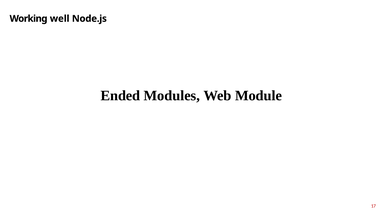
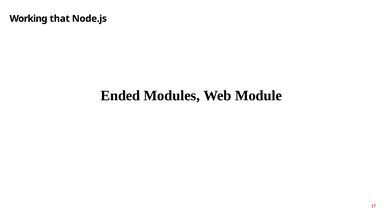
well: well -> that (60, 19)
